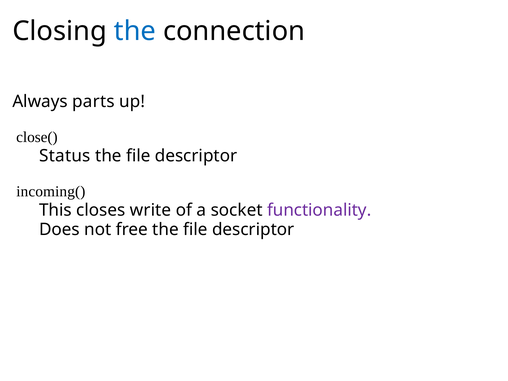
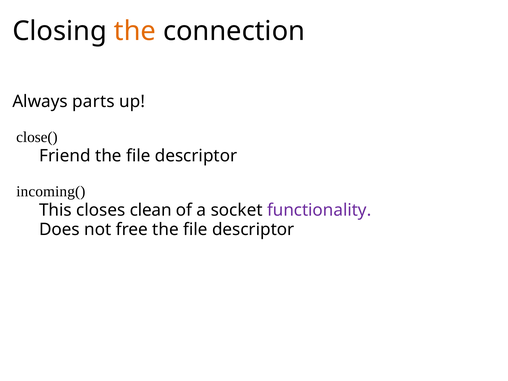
the colour: blue -> orange (135, 31)
Status: Status -> Friend (65, 156)
write: write -> clean (151, 210)
